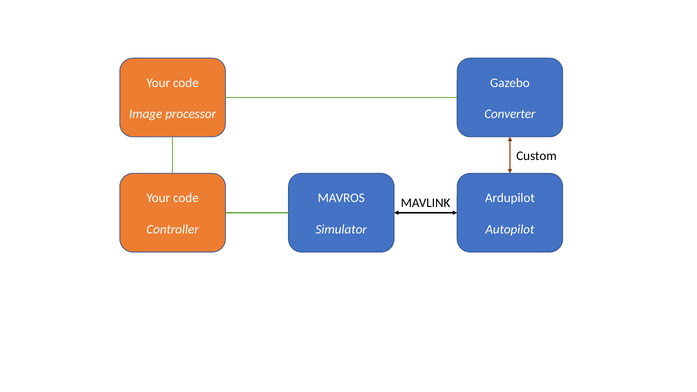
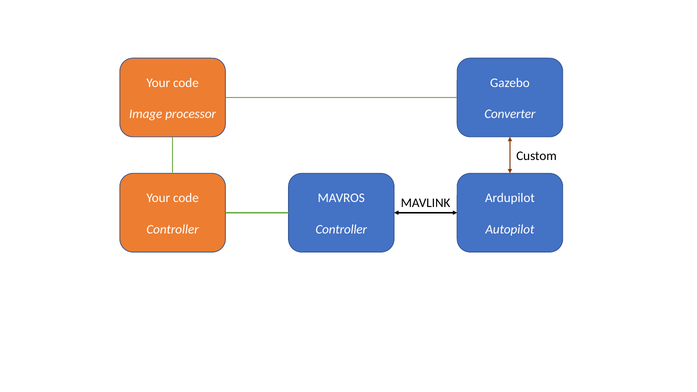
Simulator: Simulator -> Controller (341, 229)
